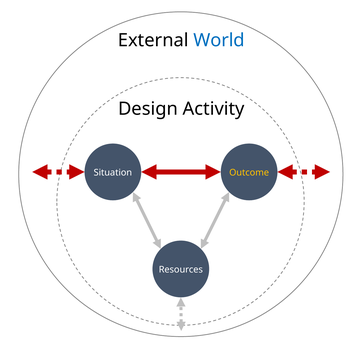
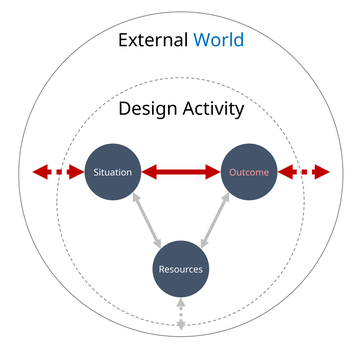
Outcome colour: yellow -> pink (249, 172)
